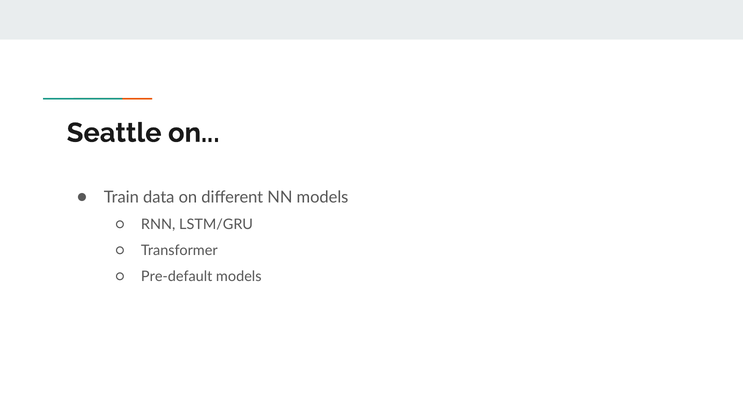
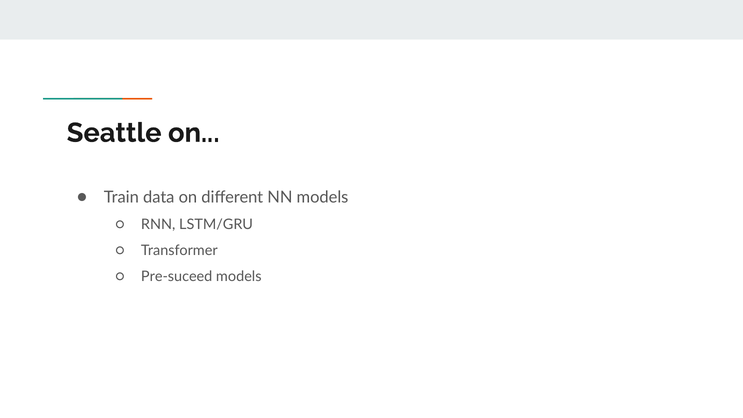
Pre-default: Pre-default -> Pre-suceed (177, 277)
